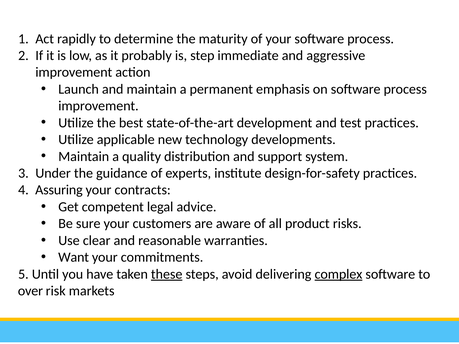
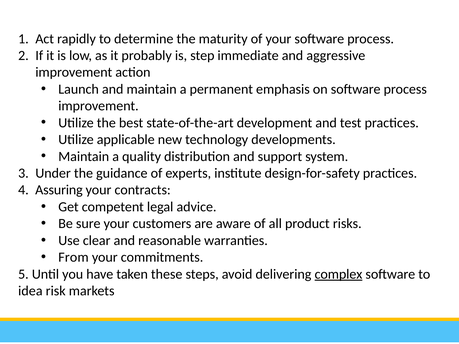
Want: Want -> From (73, 257)
these underline: present -> none (167, 274)
over: over -> idea (30, 291)
